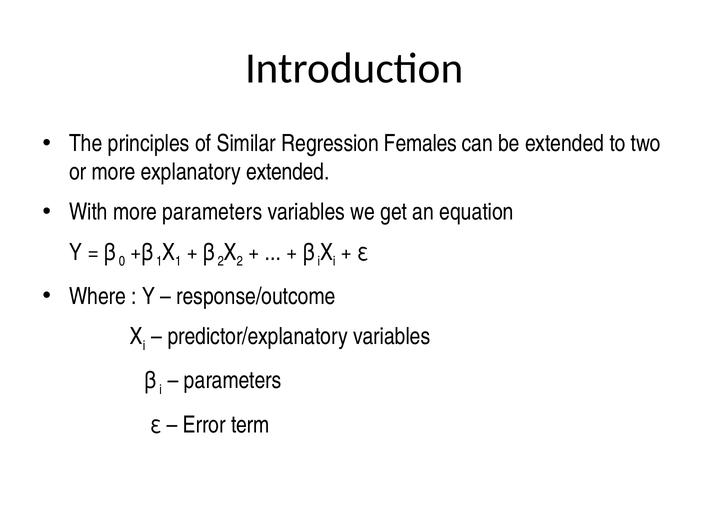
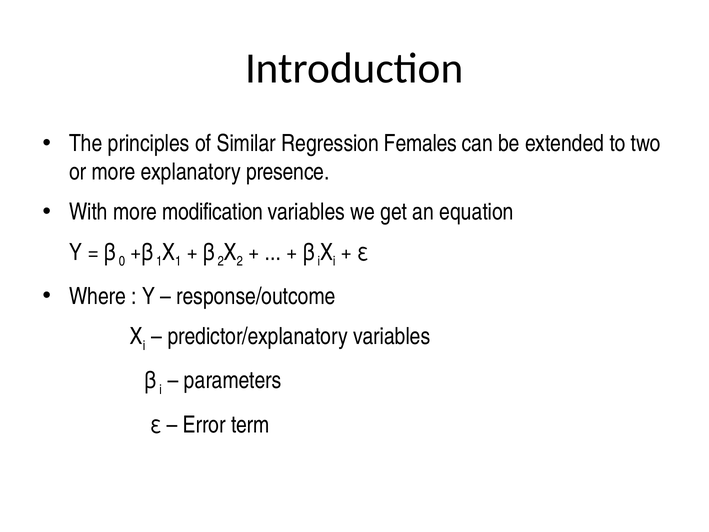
explanatory extended: extended -> presence (288, 172)
more parameters: parameters -> modification (213, 212)
